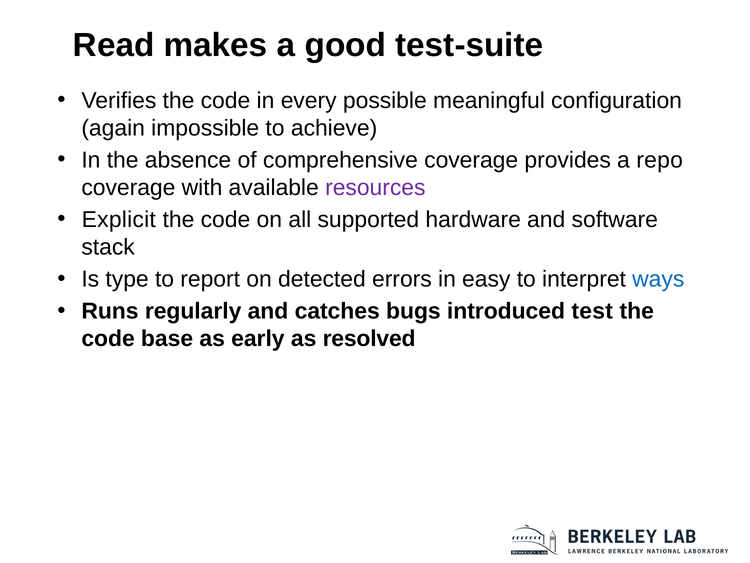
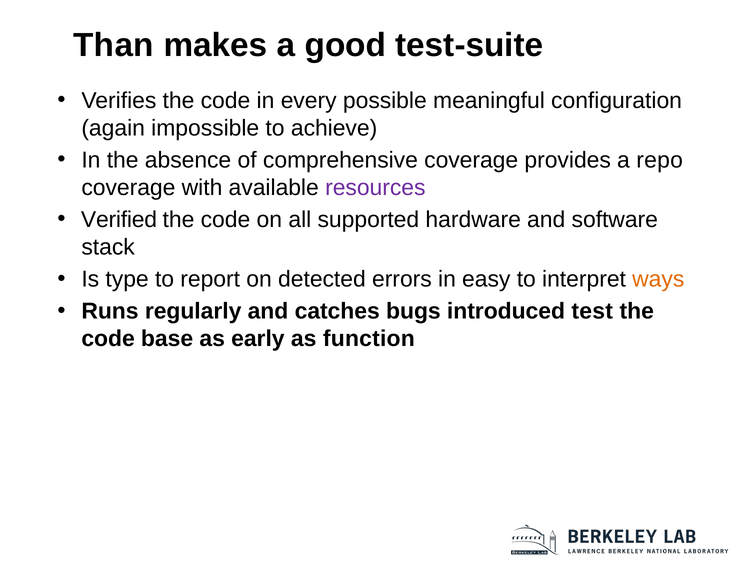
Read: Read -> Than (114, 45)
Explicit: Explicit -> Verified (119, 219)
ways colour: blue -> orange (658, 279)
resolved: resolved -> function (369, 339)
